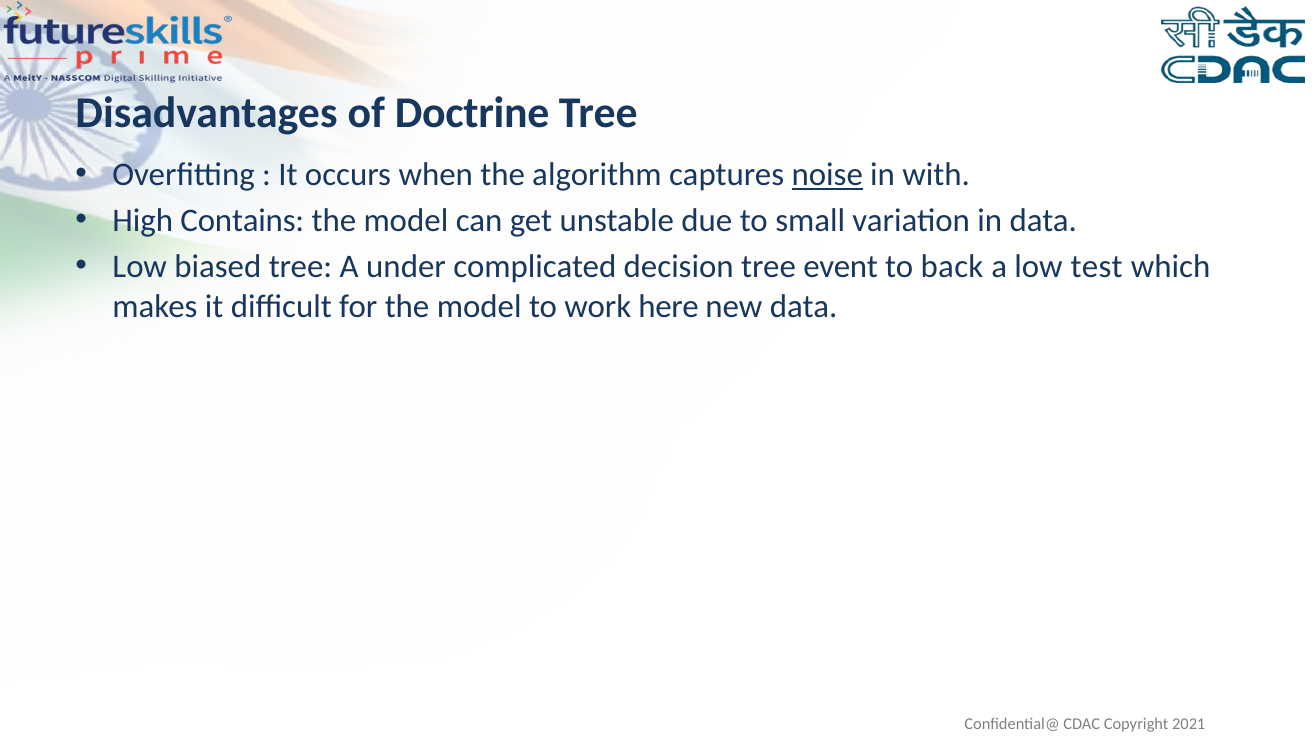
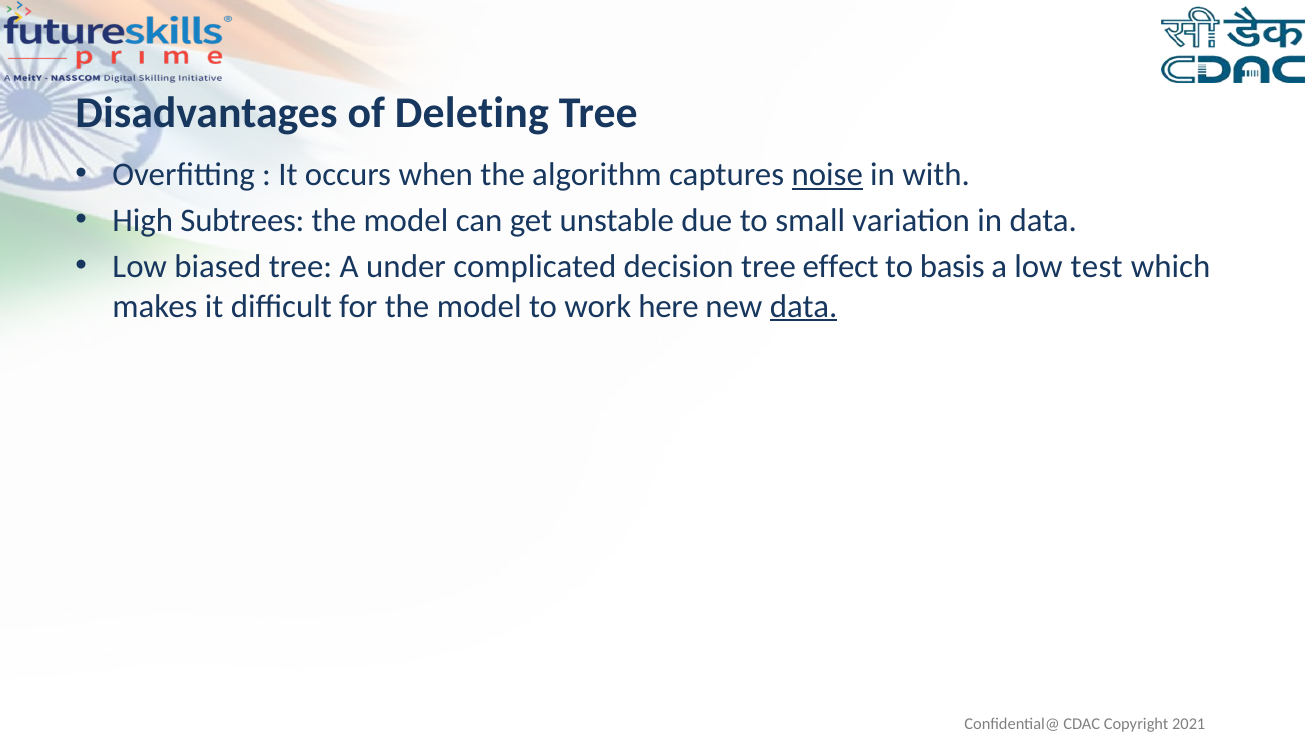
Doctrine: Doctrine -> Deleting (472, 113)
Contains: Contains -> Subtrees (242, 221)
event: event -> effect (841, 267)
back: back -> basis (952, 267)
data underline: none -> present (804, 306)
